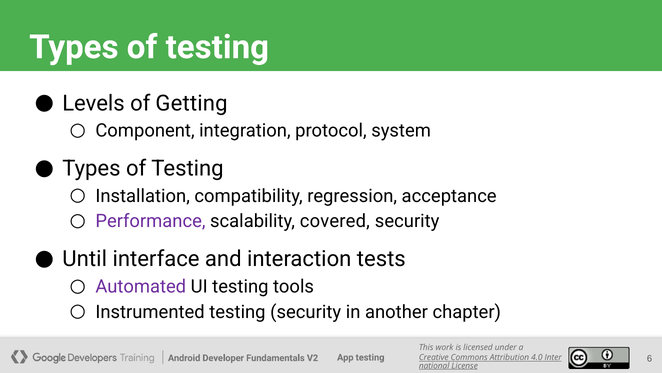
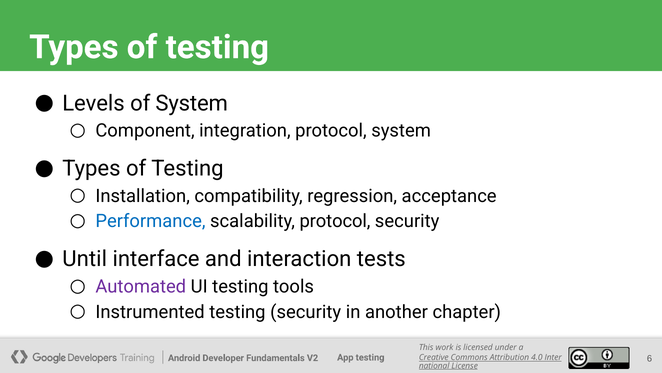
of Getting: Getting -> System (192, 103)
Performance colour: purple -> blue (150, 221)
scalability covered: covered -> protocol (335, 221)
